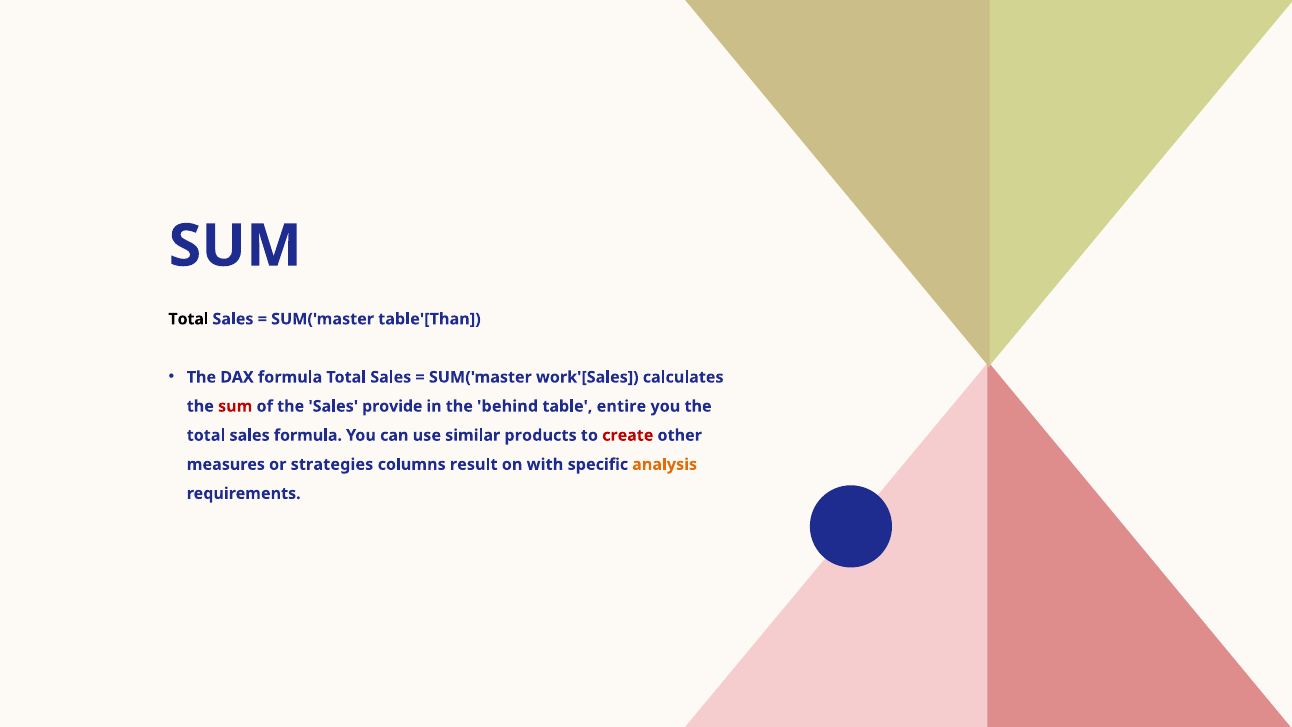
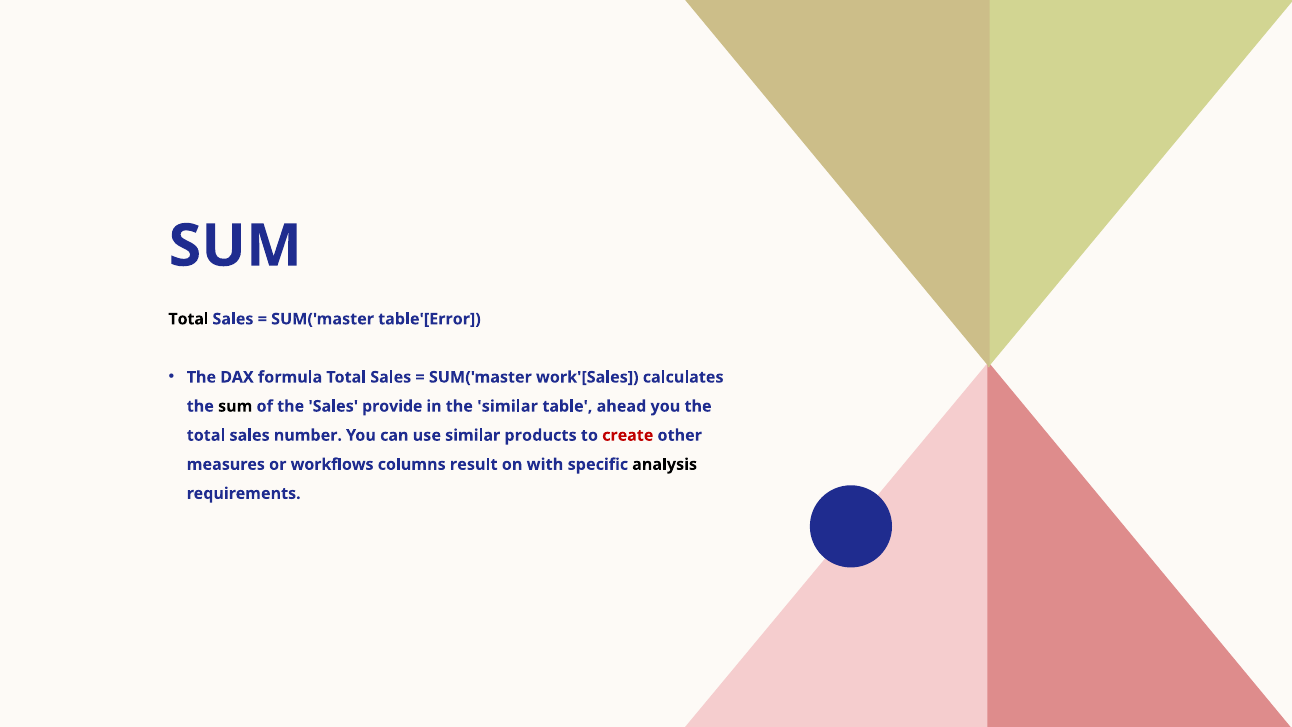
table'[Than: table'[Than -> table'[Error (429, 319)
sum colour: red -> black (235, 406)
the behind: behind -> similar (508, 406)
entire: entire -> ahead (621, 406)
sales formula: formula -> number (308, 435)
strategies: strategies -> workflows (332, 464)
analysis colour: orange -> black (665, 464)
